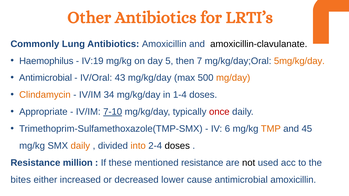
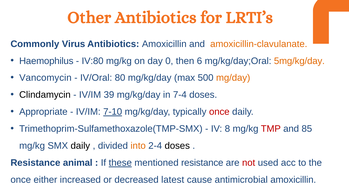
Lung: Lung -> Virus (74, 44)
amoxicillin-clavulanate colour: black -> orange (259, 44)
IV:19: IV:19 -> IV:80 (93, 61)
5: 5 -> 0 (169, 61)
7: 7 -> 6 (199, 61)
Antimicrobial: Antimicrobial -> Vancomycin (45, 78)
43: 43 -> 80 (120, 78)
Clindamycin colour: orange -> black (45, 95)
34: 34 -> 39 (109, 95)
1-4: 1-4 -> 7-4 (180, 95)
6: 6 -> 8 (227, 129)
TMP colour: orange -> red (271, 129)
45: 45 -> 85 (307, 129)
daily colour: orange -> black (80, 146)
million: million -> animal (78, 163)
these underline: none -> present (120, 163)
not colour: black -> red (249, 163)
bites: bites -> once (21, 180)
lower: lower -> latest (173, 180)
